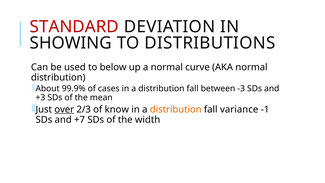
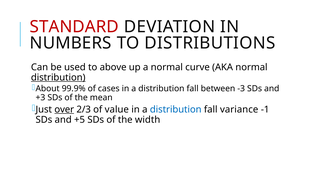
SHOWING: SHOWING -> NUMBERS (71, 43)
below: below -> above (113, 67)
distribution underline: none -> present (58, 77)
know: know -> value (117, 109)
distribution colour: orange -> blue (176, 109)
+7: +7 -> +5 (80, 120)
